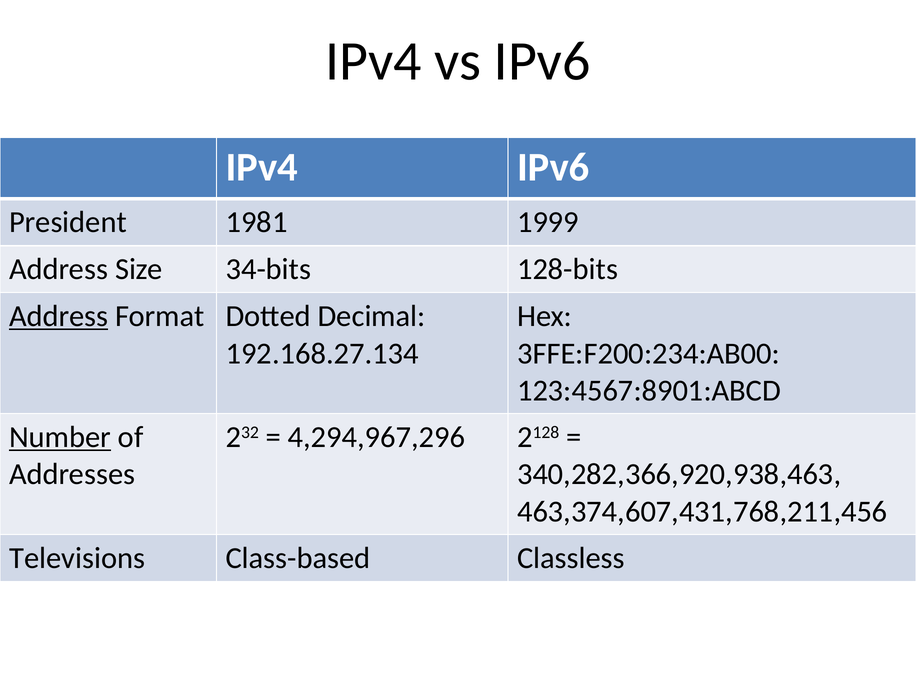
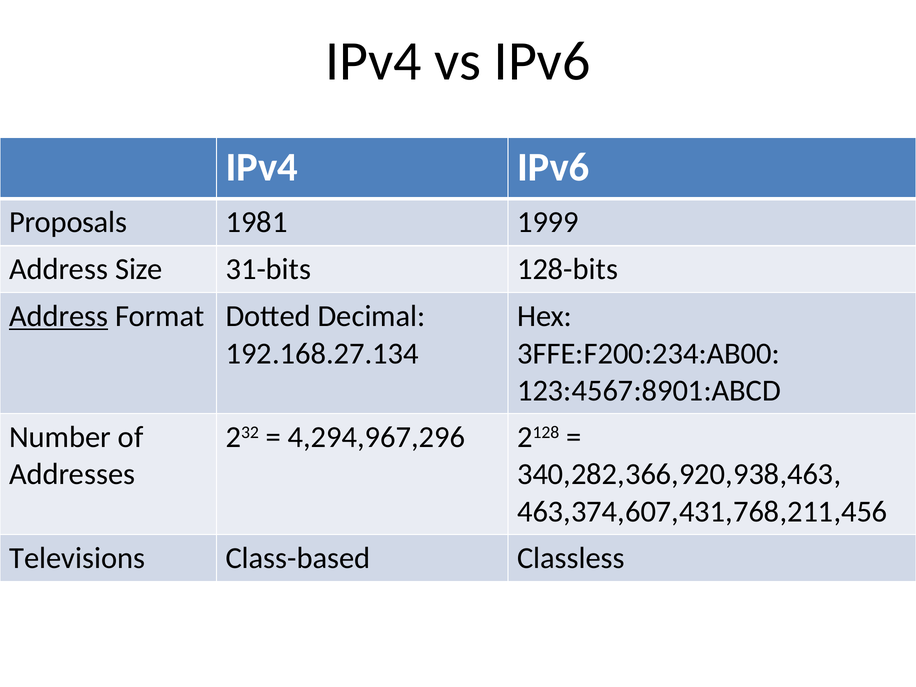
President: President -> Proposals (68, 222)
34-bits: 34-bits -> 31-bits (268, 269)
Number underline: present -> none (60, 437)
